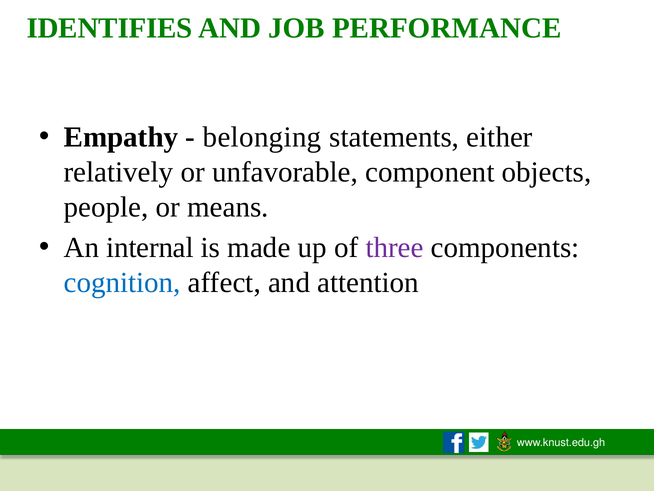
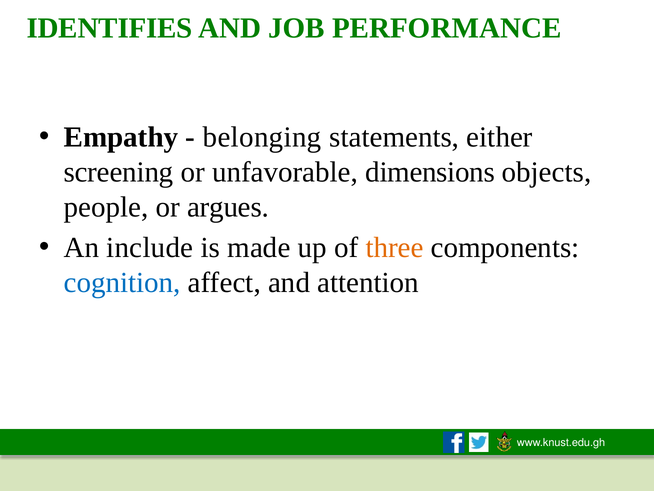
relatively: relatively -> screening (119, 172)
component: component -> dimensions (430, 172)
means: means -> argues (228, 207)
internal: internal -> include (150, 248)
three colour: purple -> orange (395, 248)
